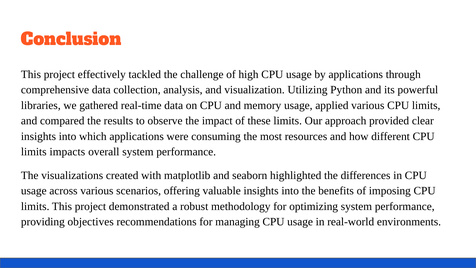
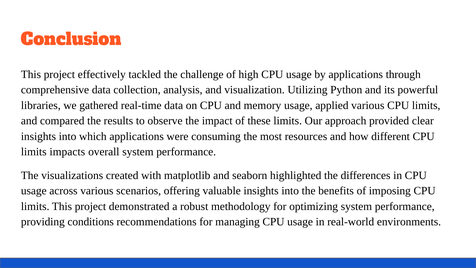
objectives: objectives -> conditions (91, 222)
